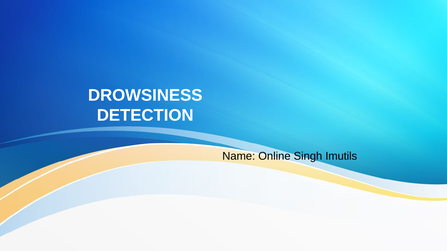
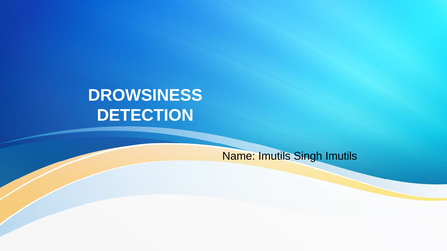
Name Online: Online -> Imutils (274, 156)
